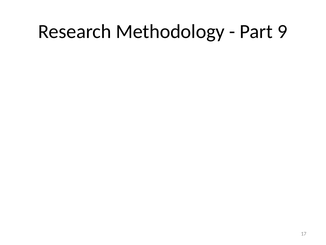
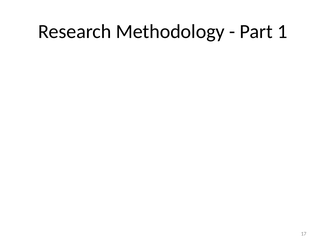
9: 9 -> 1 (282, 32)
